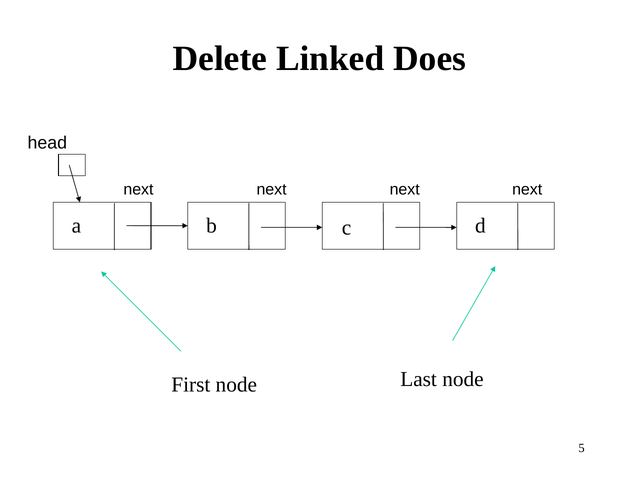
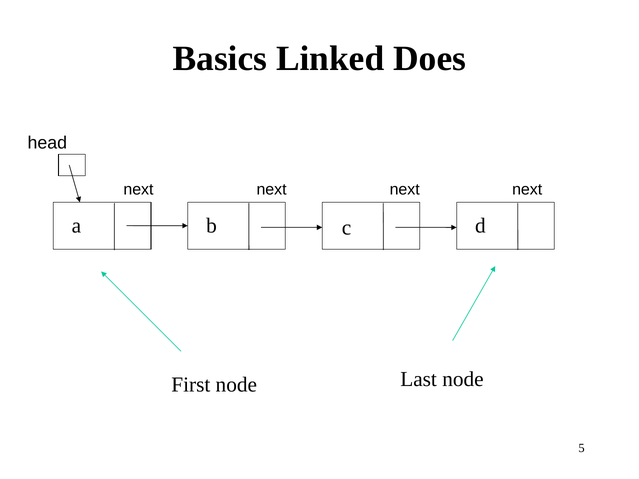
Delete: Delete -> Basics (220, 58)
